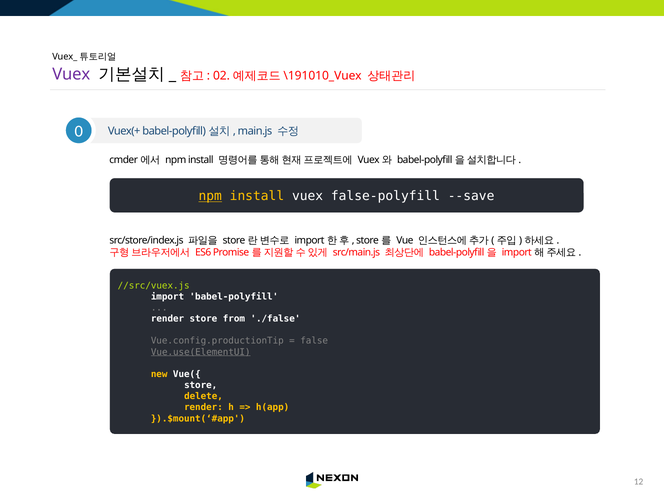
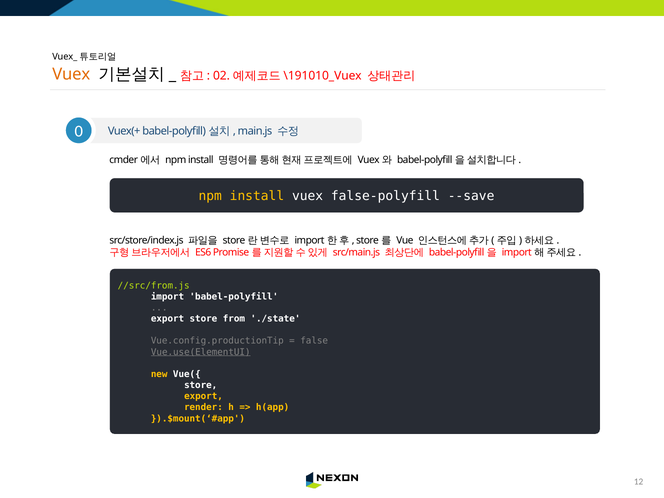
Vuex colour: purple -> orange (71, 74)
npm underline: present -> none (210, 196)
//src/vuex.js: //src/vuex.js -> //src/from.js (154, 285)
render: render -> export (168, 319)
./false: ./false -> ./state (275, 319)
delete: delete -> export (203, 396)
